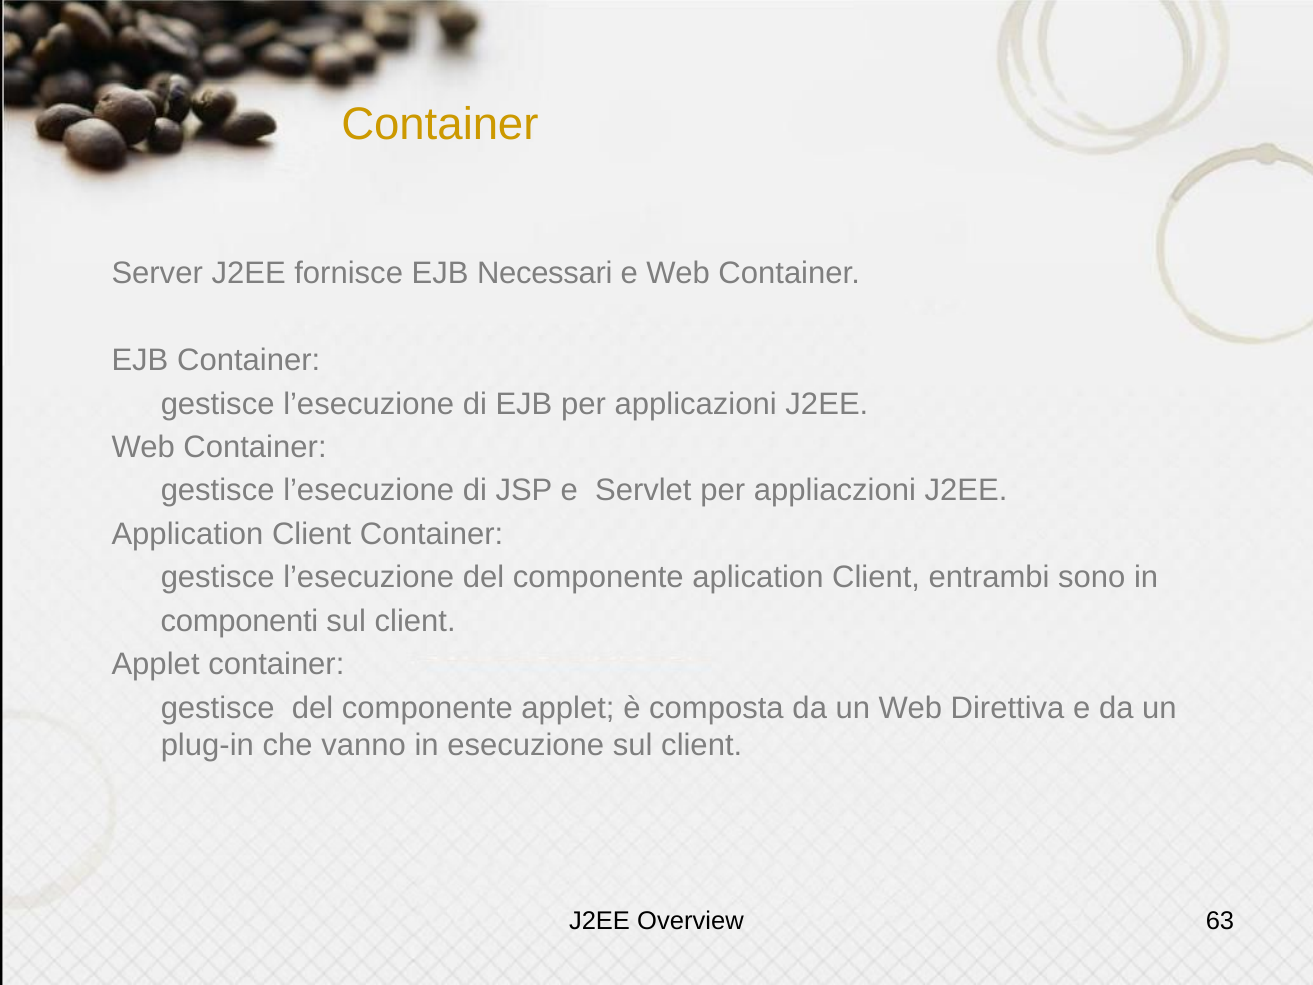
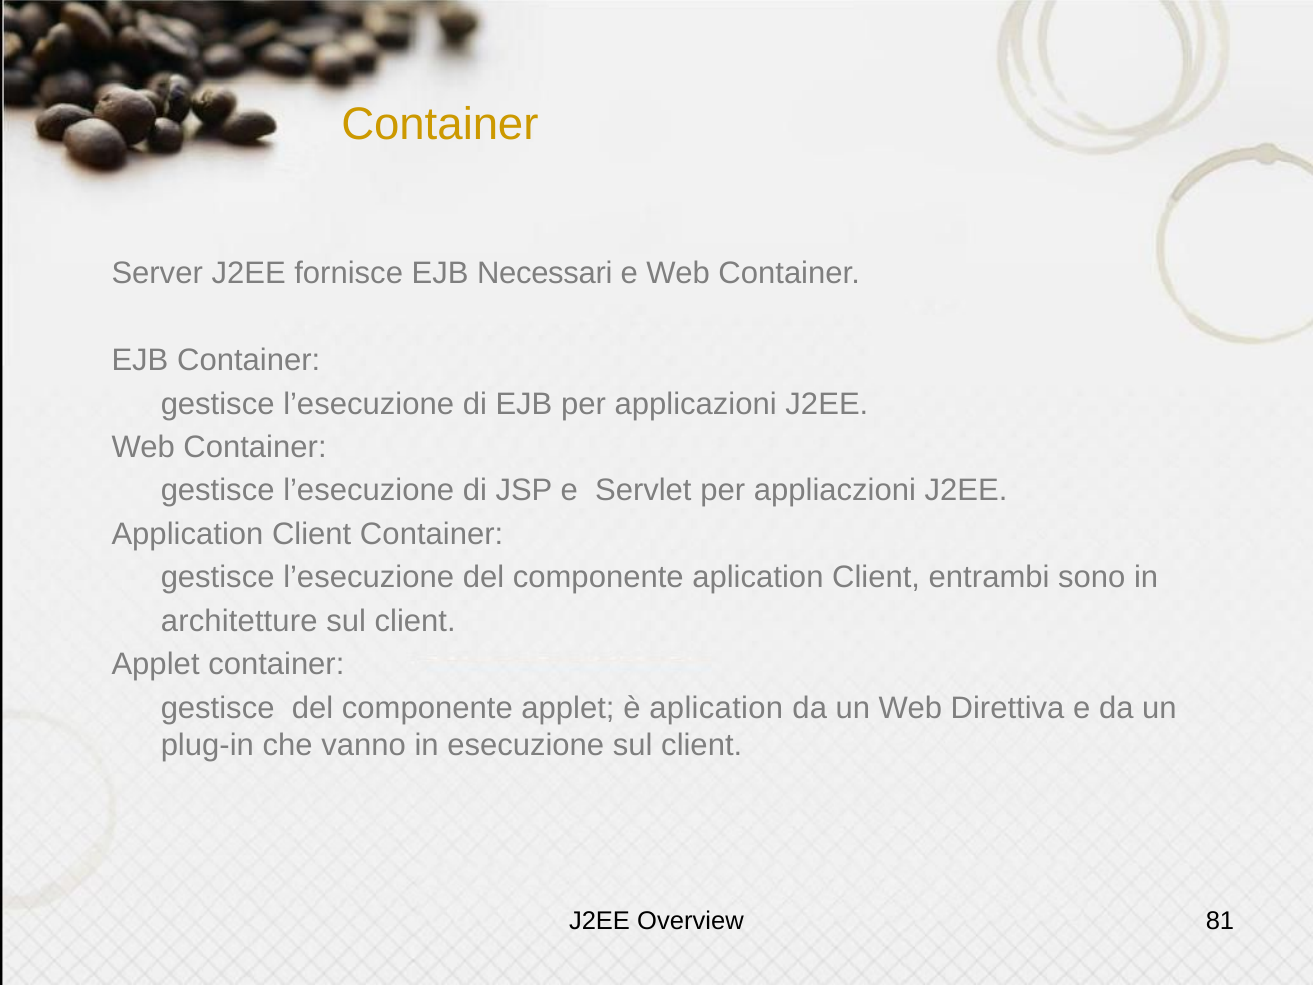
componenti: componenti -> architetture (239, 621)
è composta: composta -> aplication (716, 708)
63: 63 -> 81 (1220, 920)
